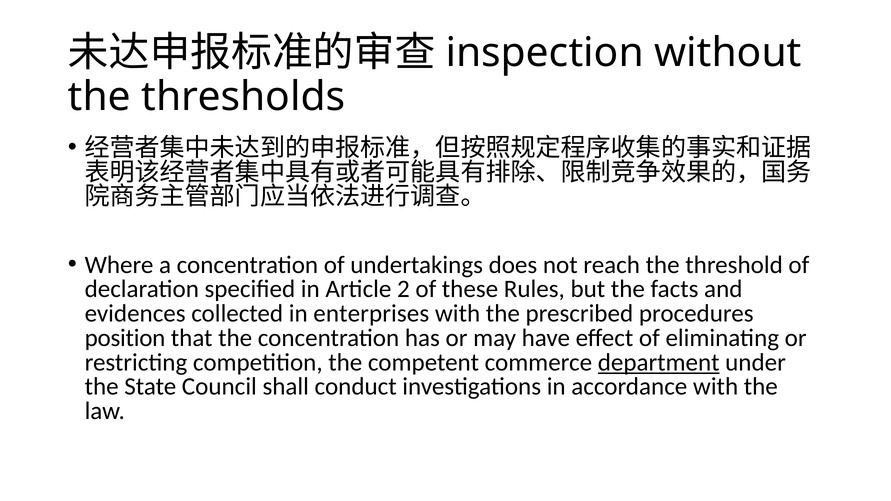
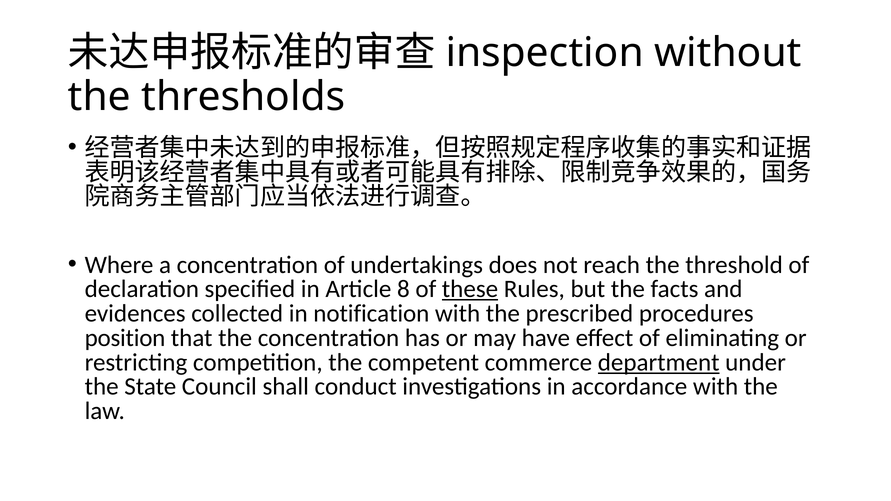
2: 2 -> 8 (403, 289)
these underline: none -> present (470, 289)
enterprises: enterprises -> notification (371, 314)
